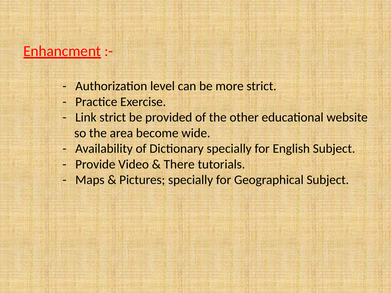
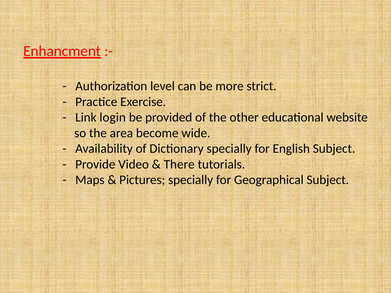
Link strict: strict -> login (113, 118)
